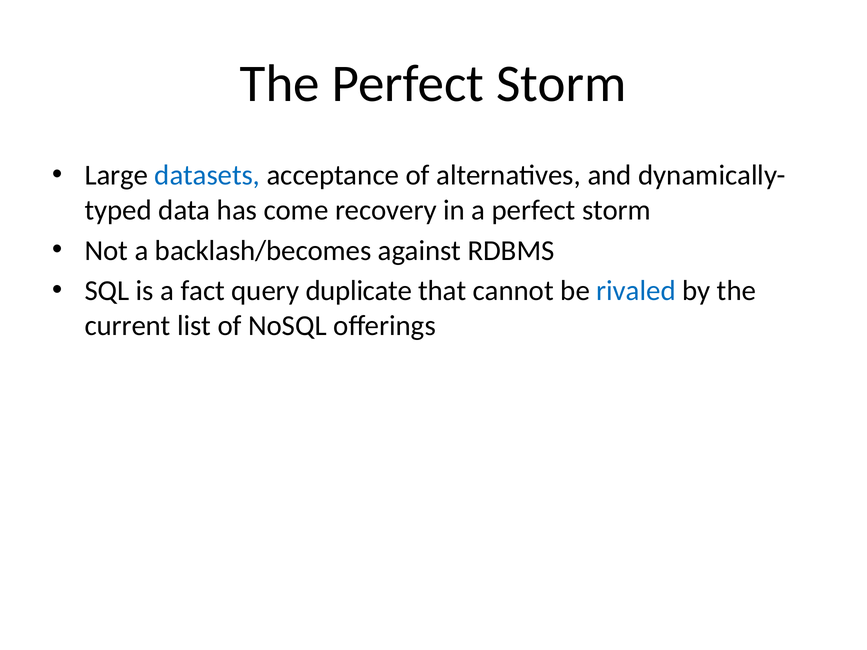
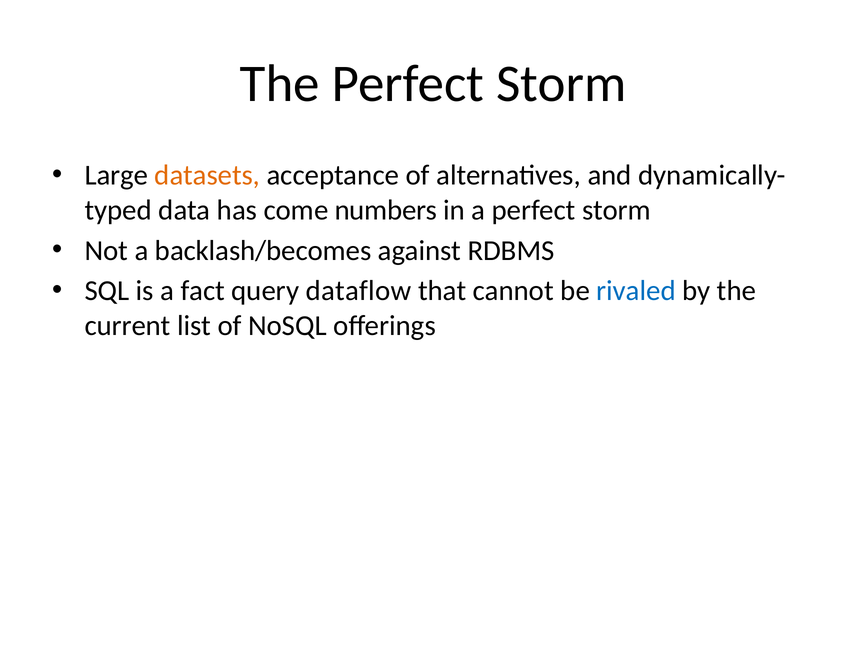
datasets colour: blue -> orange (207, 175)
recovery: recovery -> numbers (386, 210)
duplicate: duplicate -> dataflow (359, 291)
